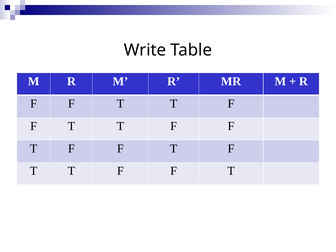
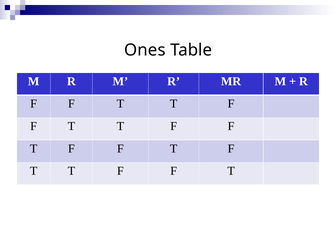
Write: Write -> Ones (145, 50)
